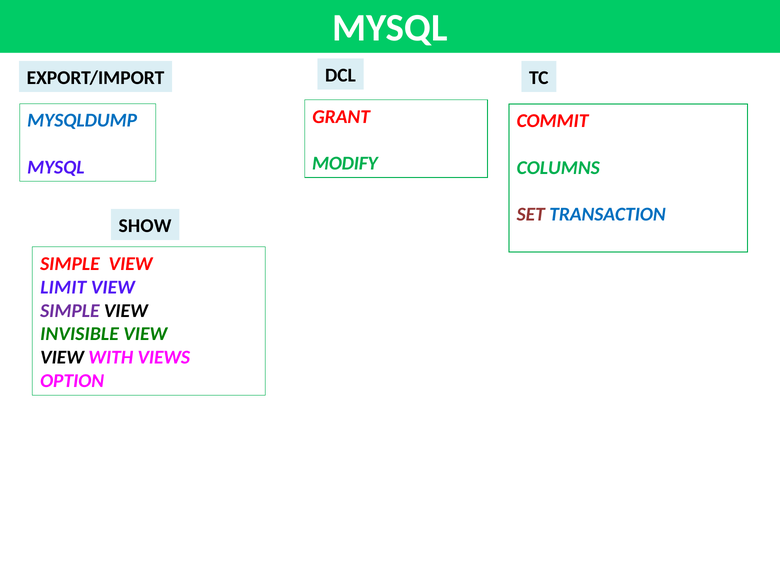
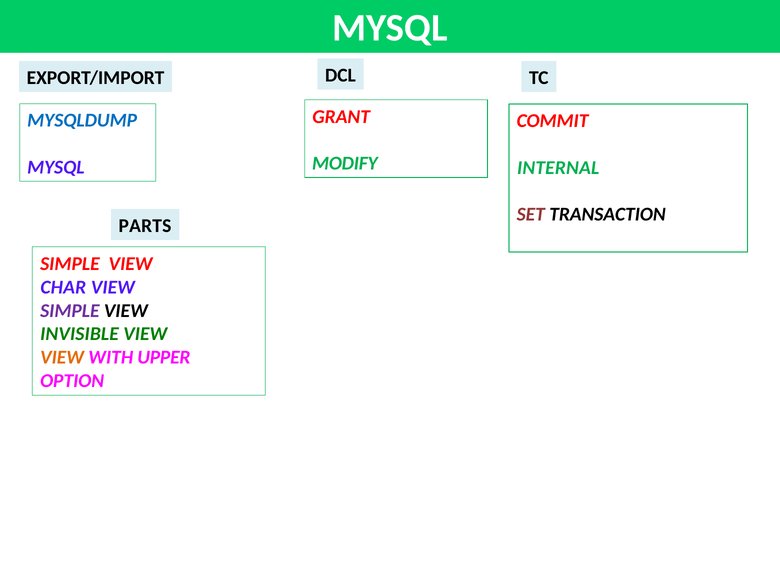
COLUMNS: COLUMNS -> INTERNAL (558, 168)
TRANSACTION colour: blue -> black (608, 214)
SHOW: SHOW -> PARTS (145, 226)
LIMIT: LIMIT -> CHAR (63, 287)
VIEW colour: black -> orange (62, 357)
VIEWS: VIEWS -> UPPER (164, 357)
